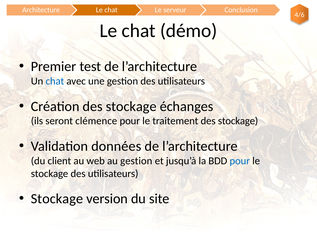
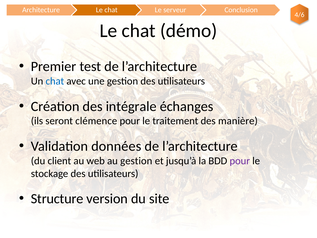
Création des stockage: stockage -> intégrale (131, 106)
traitement des stockage: stockage -> manière (238, 121)
pour colour: blue -> purple (240, 161)
Stockage: Stockage -> Structure (57, 199)
